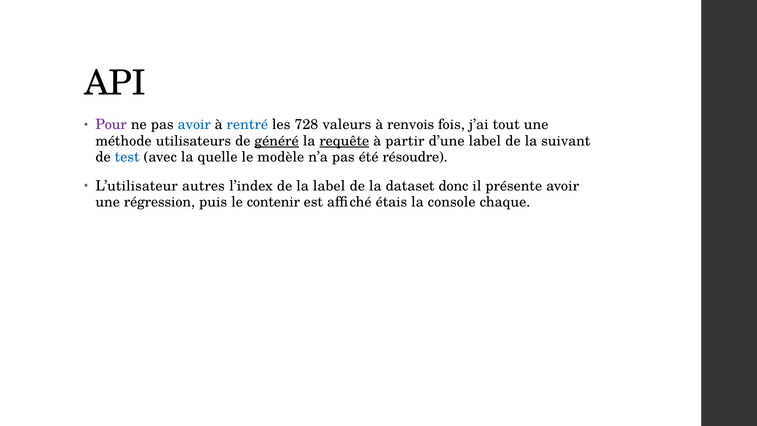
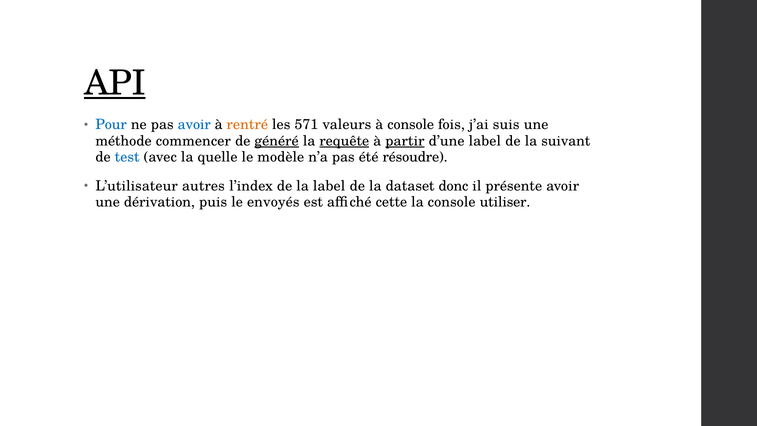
API underline: none -> present (115, 83)
Pour colour: purple -> blue (111, 125)
rentré colour: blue -> orange (247, 125)
728: 728 -> 571 (306, 125)
à renvois: renvois -> console (411, 125)
tout: tout -> suis (506, 125)
utilisateurs: utilisateurs -> commencer (193, 141)
partir underline: none -> present (405, 141)
régression: régression -> dérivation (159, 202)
contenir: contenir -> envoyés (273, 202)
étais: étais -> cette (391, 202)
chaque: chaque -> utiliser (505, 202)
